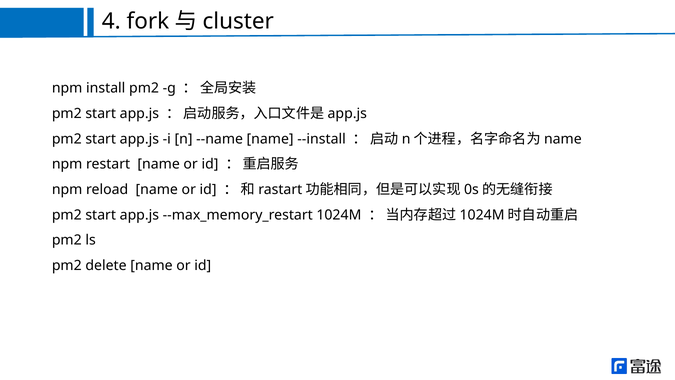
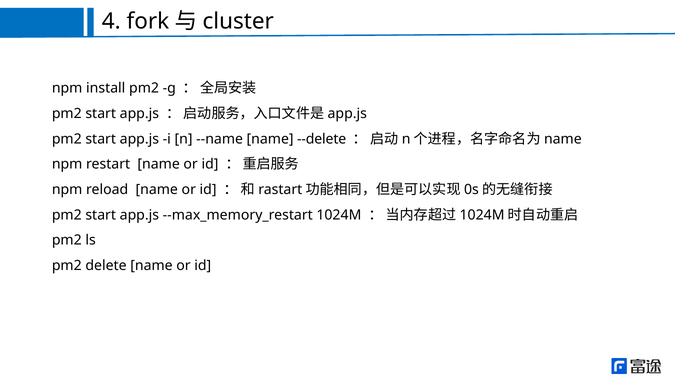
--install: --install -> --delete (322, 139)
